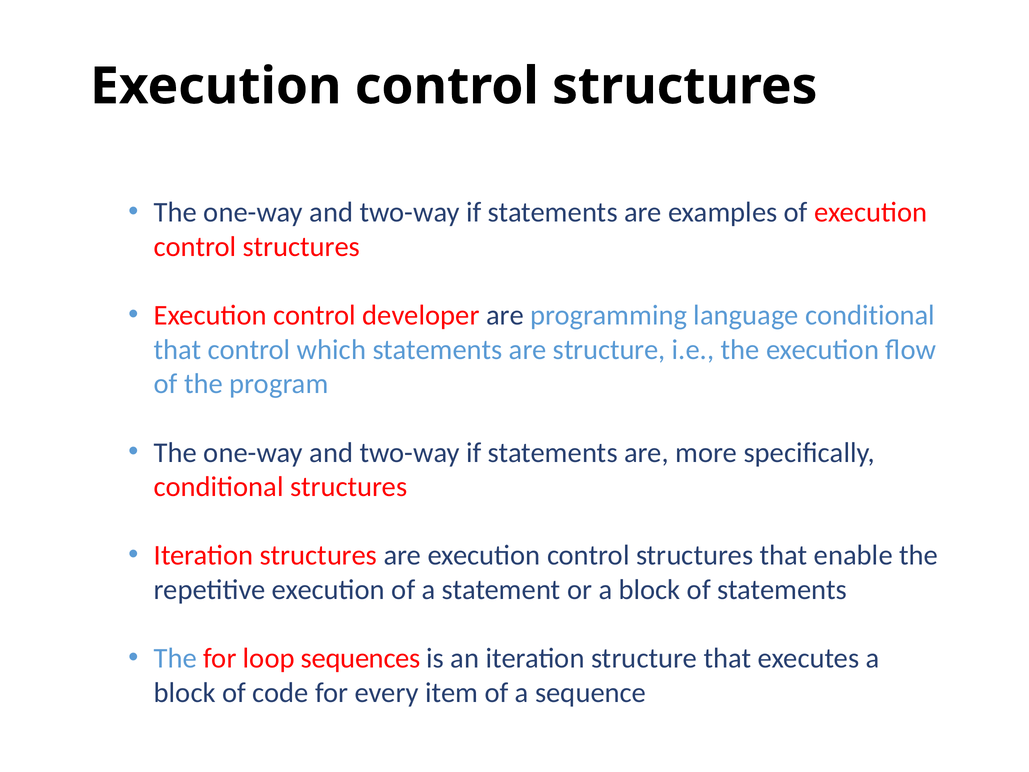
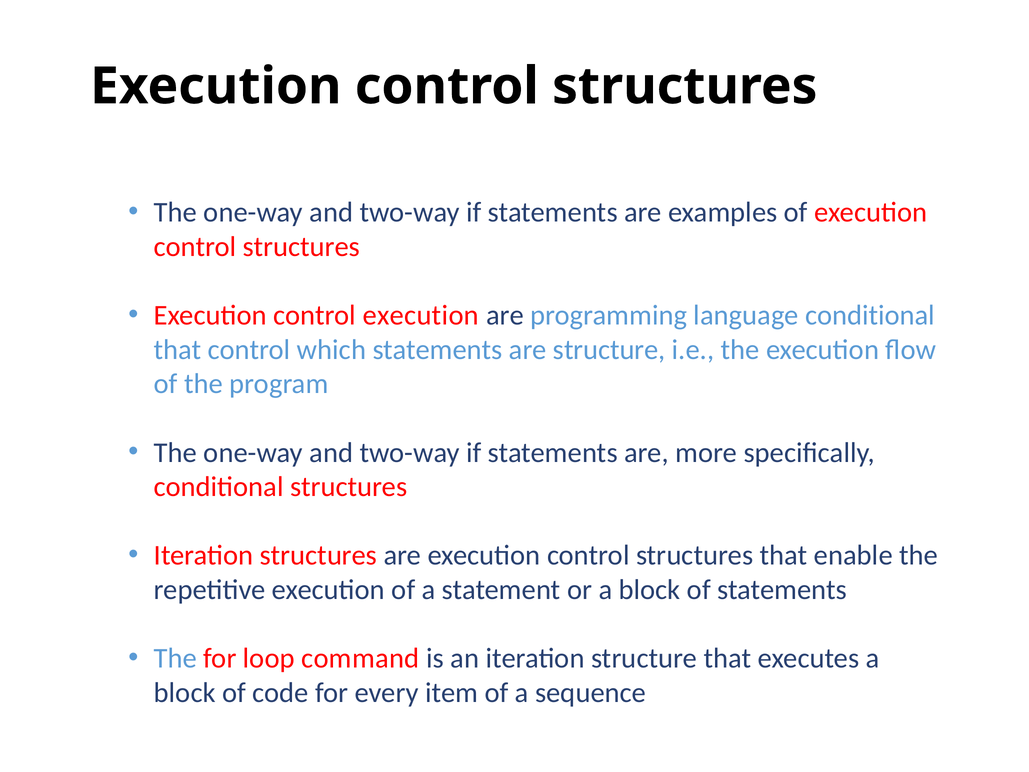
control developer: developer -> execution (421, 315)
sequences: sequences -> command (360, 658)
